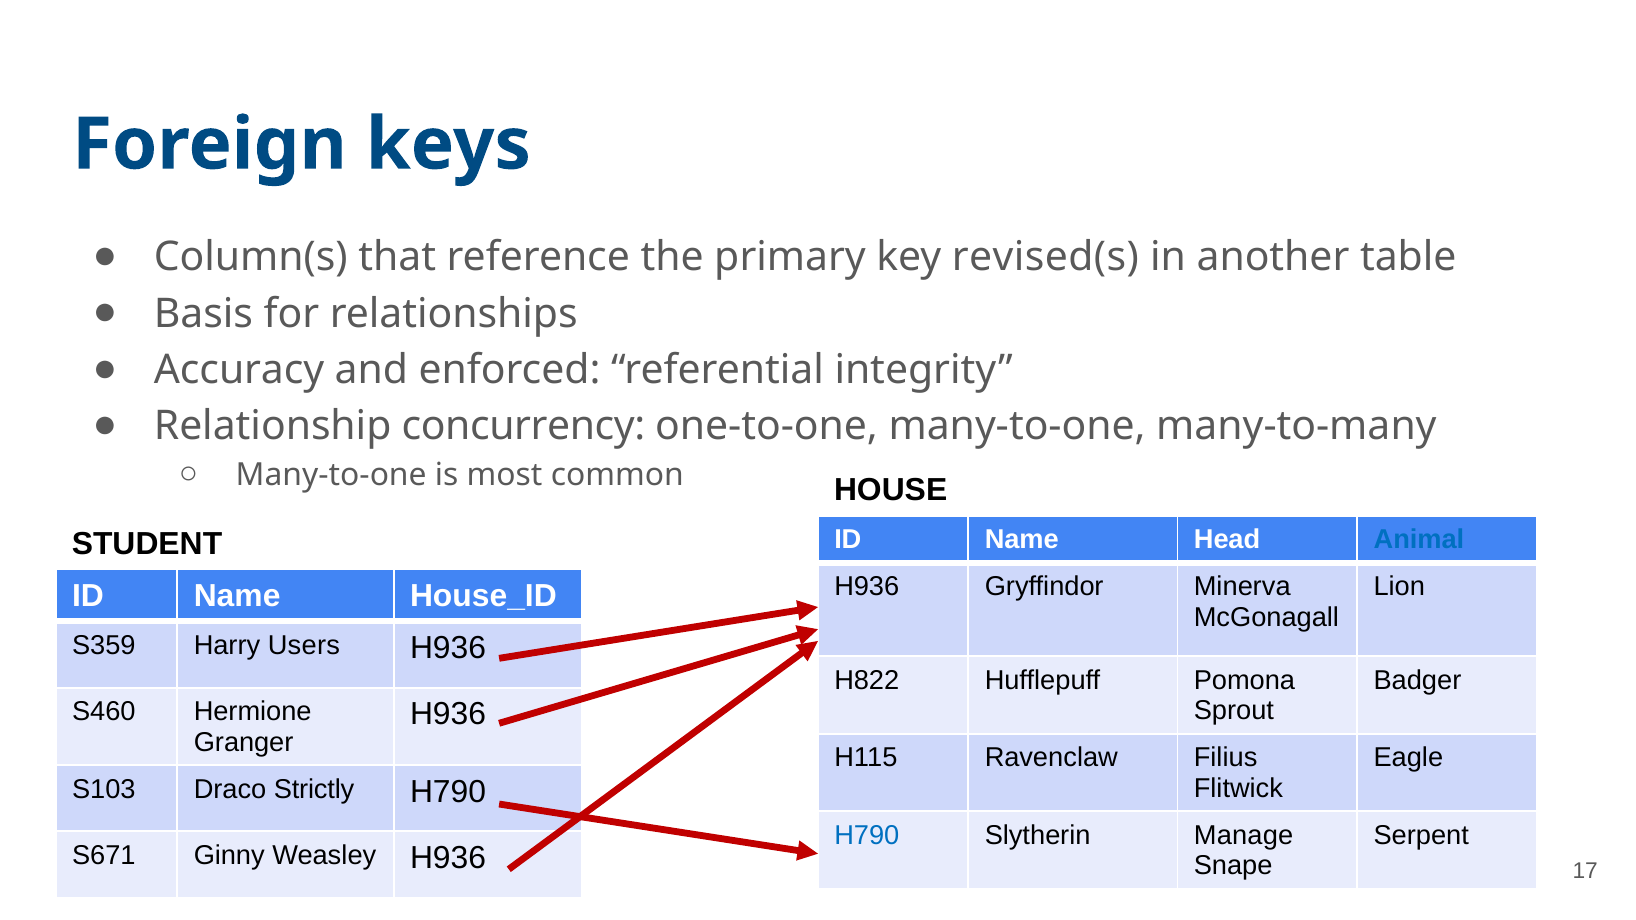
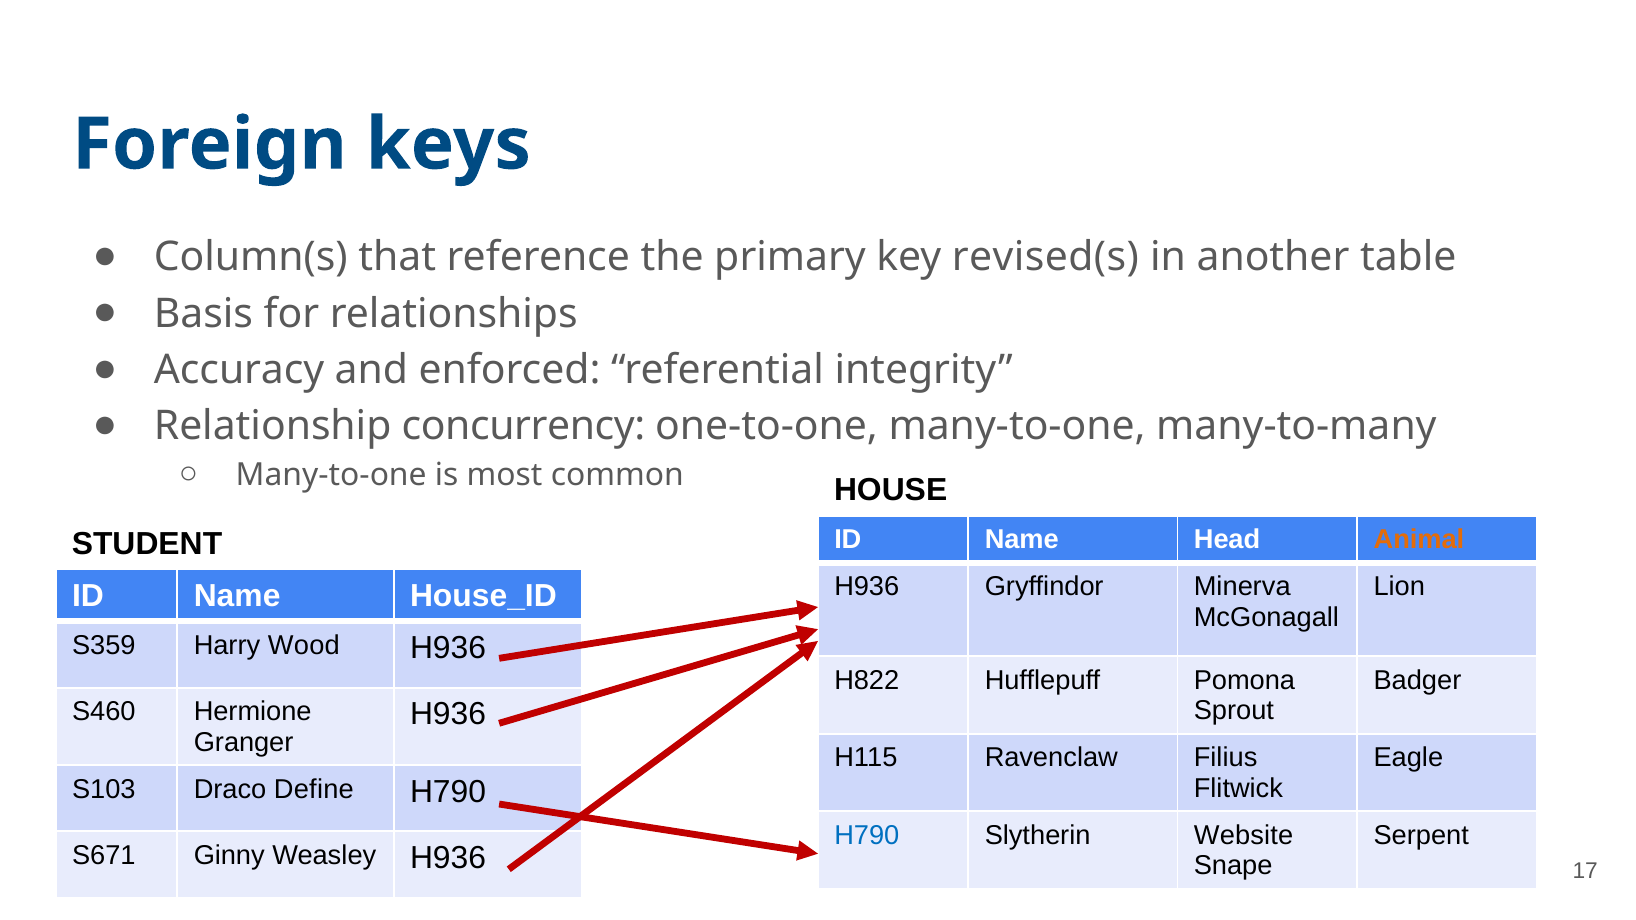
Animal colour: blue -> orange (1419, 540)
Users: Users -> Wood (304, 646)
Strictly: Strictly -> Define (314, 789)
Manage: Manage -> Website (1244, 836)
